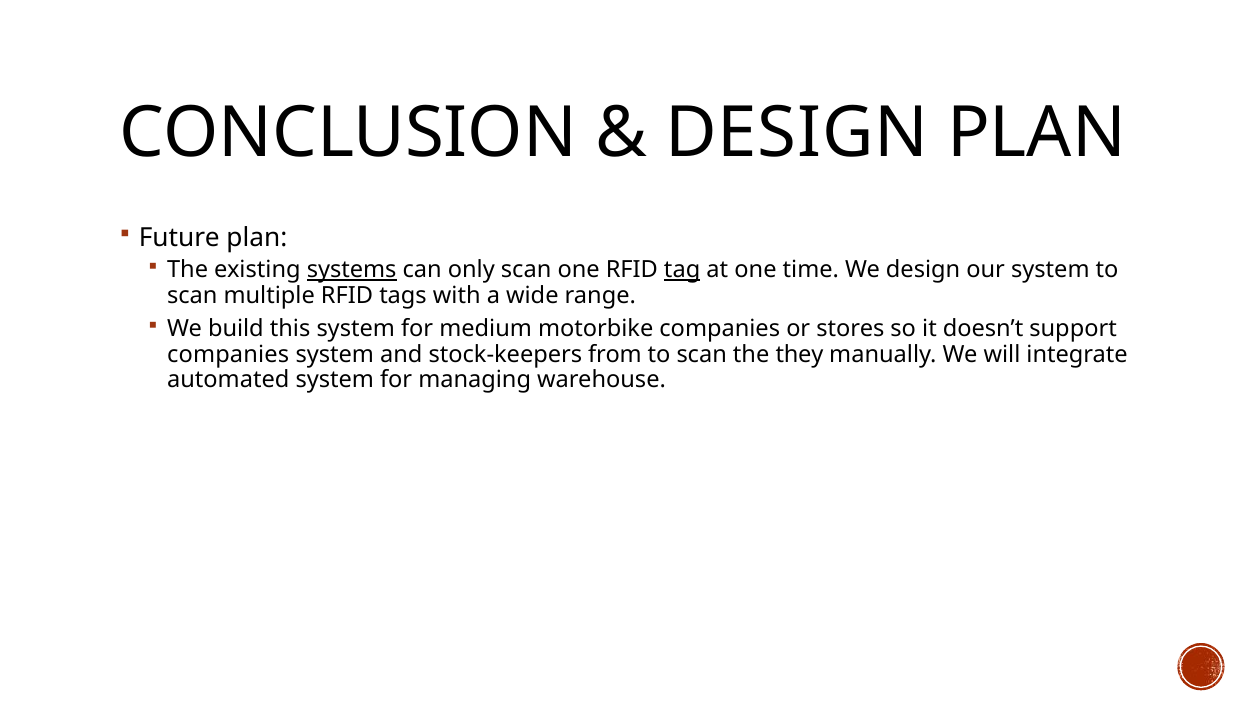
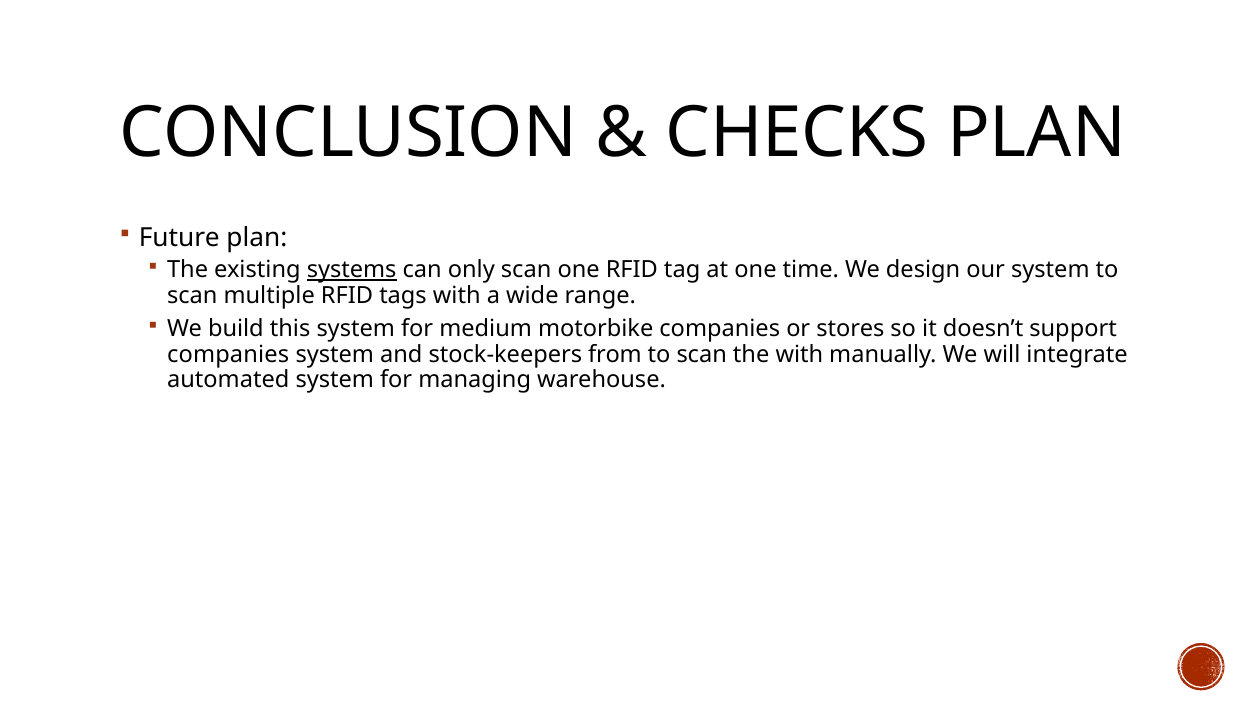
DESIGN: DESIGN -> CHECKS (797, 133)
tag underline: present -> none (682, 270)
the they: they -> with (799, 354)
